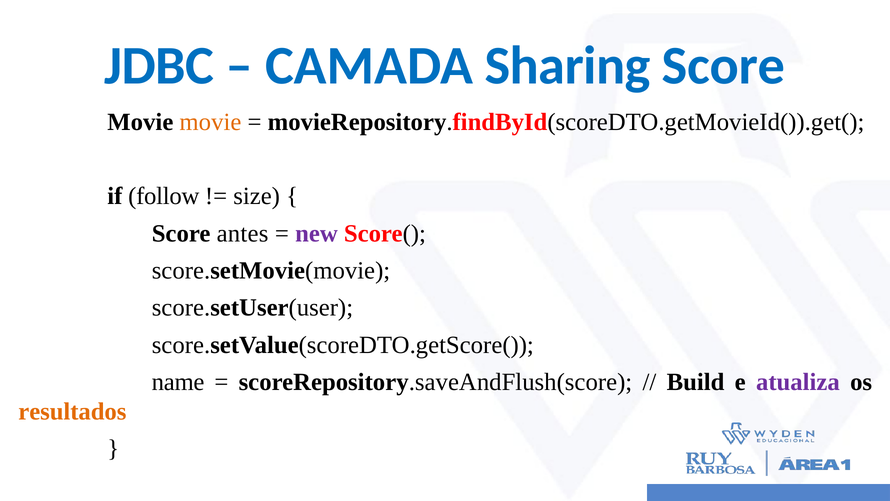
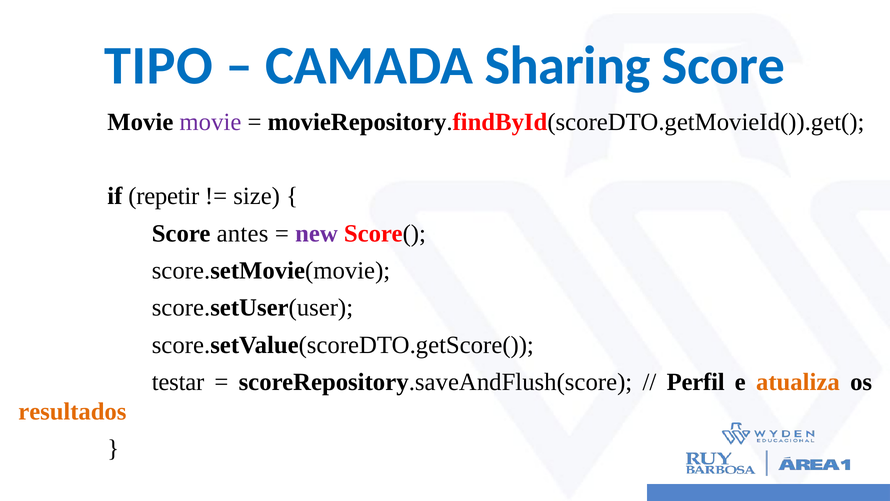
JDBC: JDBC -> TIPO (159, 66)
movie colour: orange -> purple (210, 122)
follow: follow -> repetir (164, 196)
name: name -> testar (178, 382)
Build: Build -> Perfil (696, 382)
atualiza colour: purple -> orange (798, 382)
